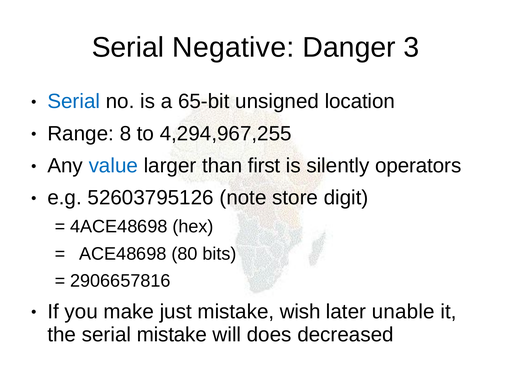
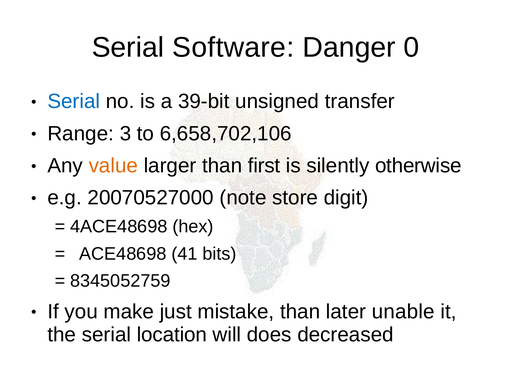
Negative: Negative -> Software (233, 48)
3: 3 -> 0 (411, 48)
65-bit: 65-bit -> 39-bit (204, 101)
location: location -> transfer (360, 101)
8: 8 -> 3 (125, 133)
4,294,967,255: 4,294,967,255 -> 6,658,702,106 (226, 133)
value colour: blue -> orange (113, 165)
operators: operators -> otherwise (418, 165)
52603795126: 52603795126 -> 20070527000 (151, 198)
80: 80 -> 41 (184, 253)
2906657816: 2906657816 -> 8345052759 (120, 280)
mistake wish: wish -> than (300, 311)
serial mistake: mistake -> location (172, 334)
